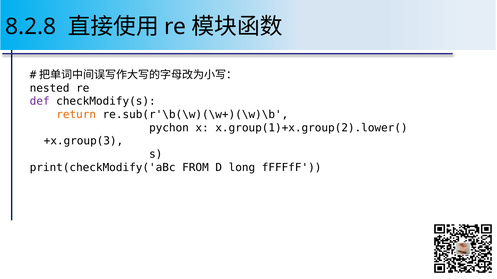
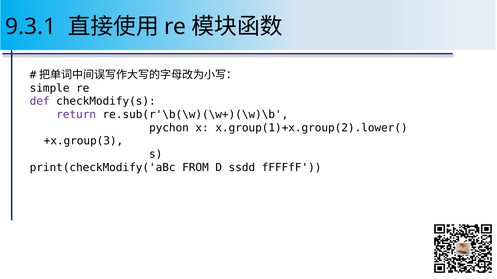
8.2.8: 8.2.8 -> 9.3.1 (31, 27)
nested: nested -> simple (50, 88)
return colour: orange -> purple (76, 115)
long: long -> ssdd (242, 168)
